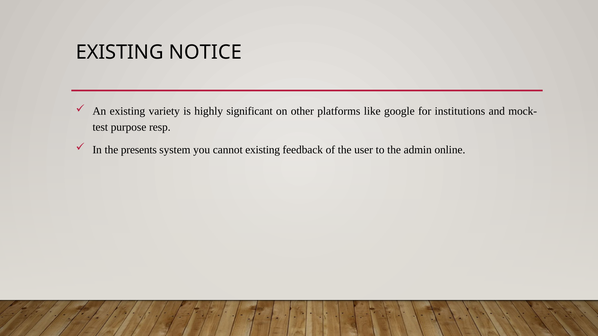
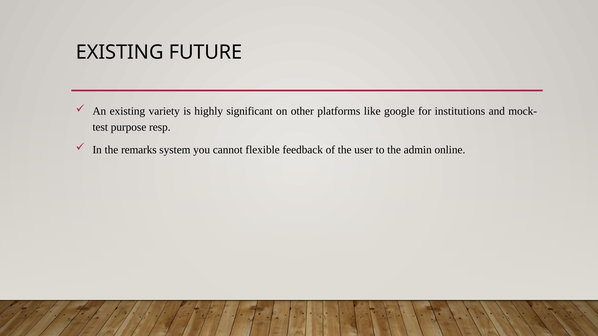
NOTICE: NOTICE -> FUTURE (206, 52)
presents: presents -> remarks (139, 150)
cannot existing: existing -> flexible (263, 150)
